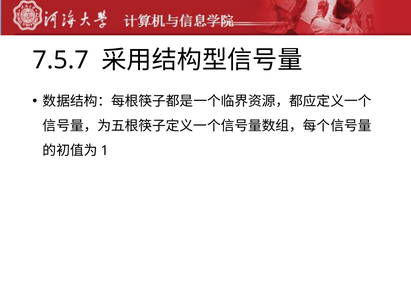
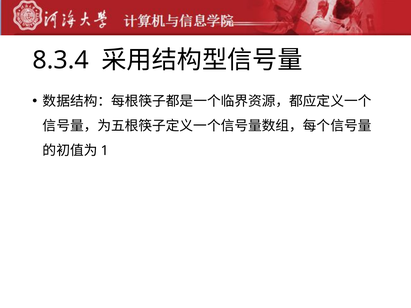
7.5.7: 7.5.7 -> 8.3.4 (61, 60)
